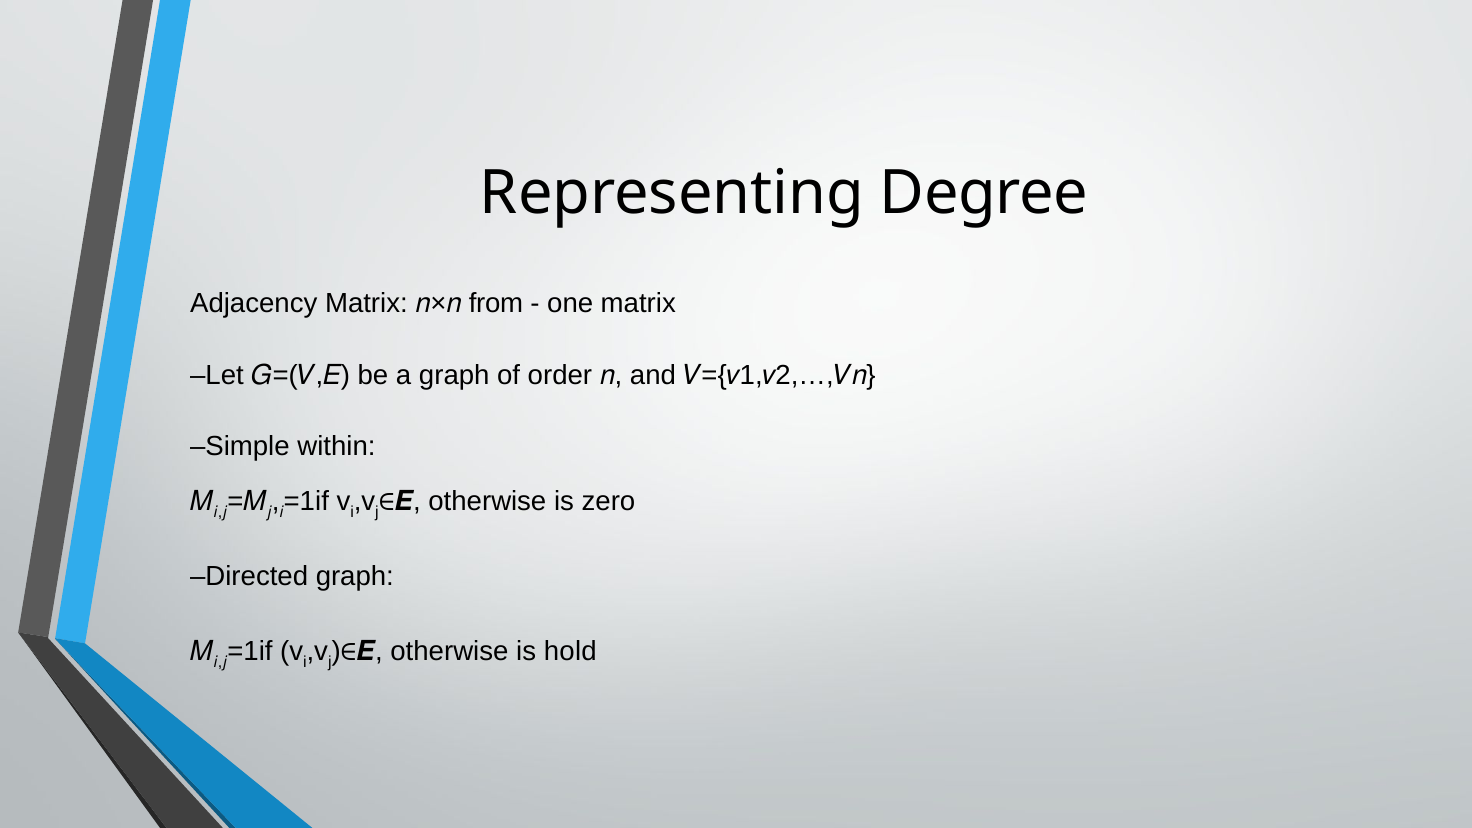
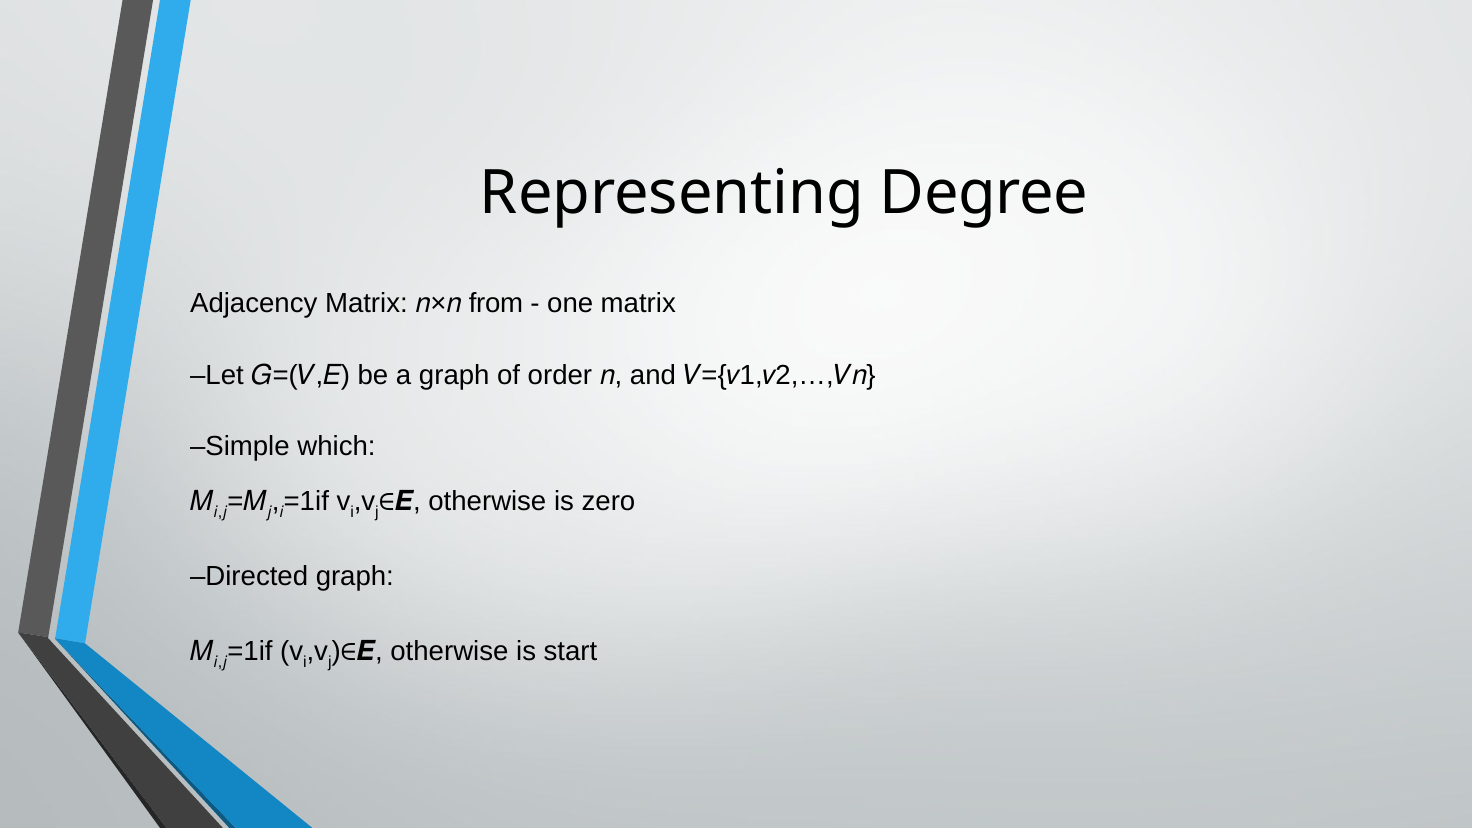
within: within -> which (336, 446)
hold: hold -> start (570, 651)
